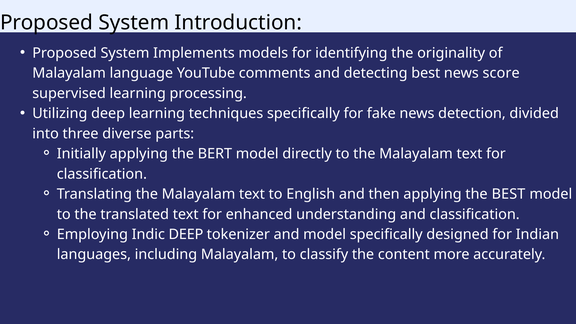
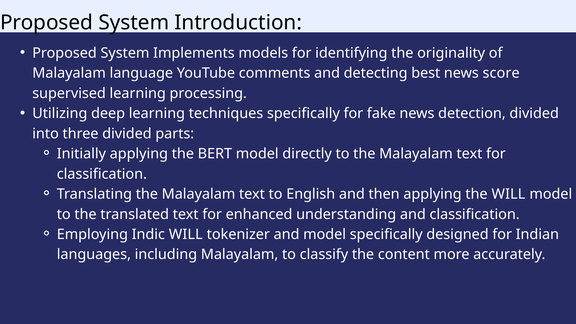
three diverse: diverse -> divided (127, 134)
the BEST: BEST -> WILL (508, 194)
Indic DEEP: DEEP -> WILL (186, 234)
